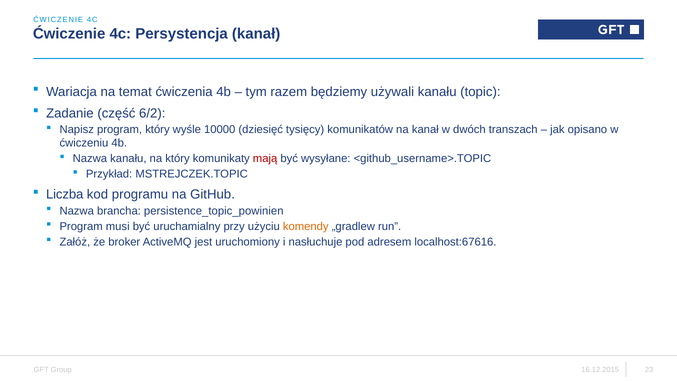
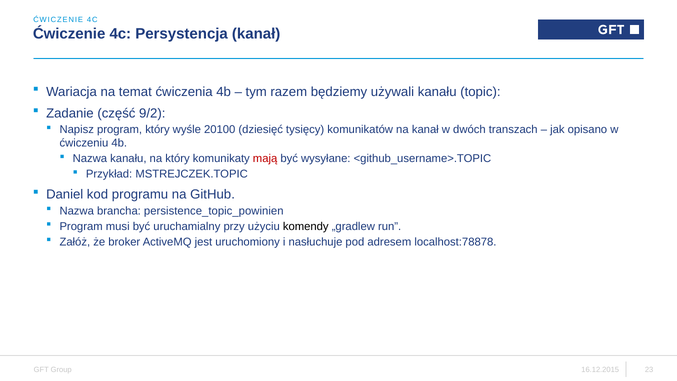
6/2: 6/2 -> 9/2 (152, 113)
10000: 10000 -> 20100 (220, 130)
Liczba: Liczba -> Daniel (65, 195)
komendy colour: orange -> black (306, 226)
localhost:67616: localhost:67616 -> localhost:78878 (455, 242)
